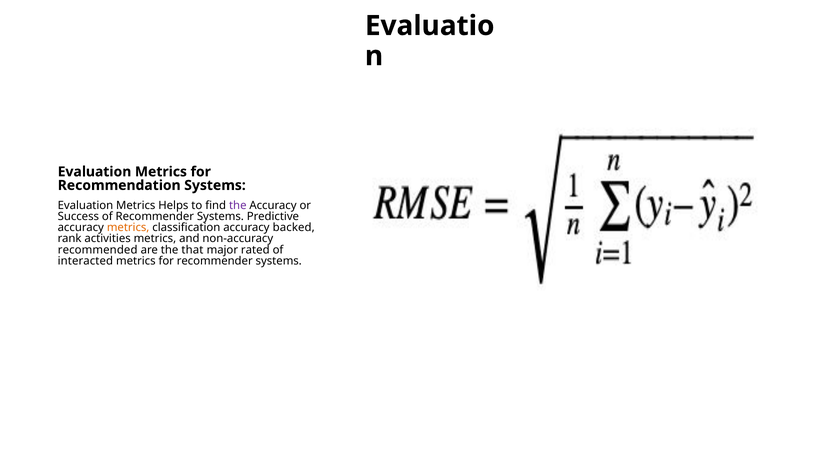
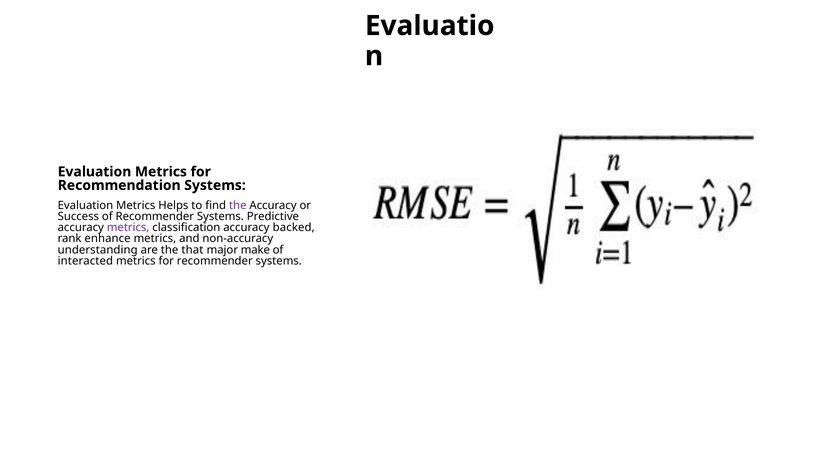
metrics colour: orange -> purple (128, 228)
activities: activities -> enhance (108, 239)
recommended: recommended -> understanding (98, 250)
rated: rated -> make (255, 250)
